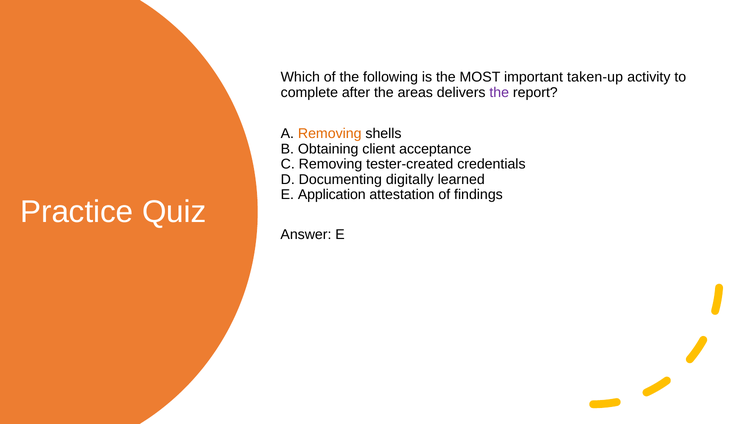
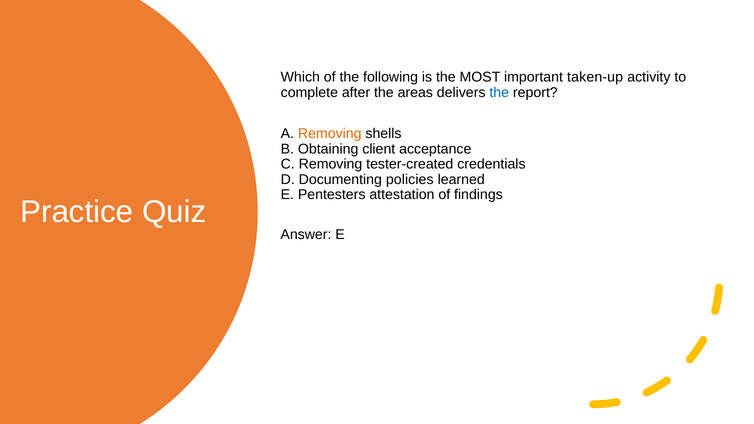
the colour: purple -> blue (499, 92)
digitally: digitally -> policies (410, 179)
Application: Application -> Pentesters (332, 195)
